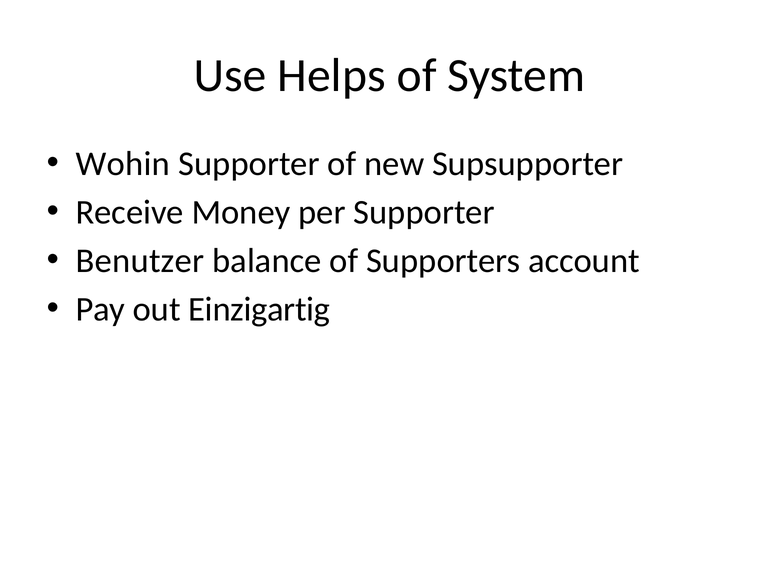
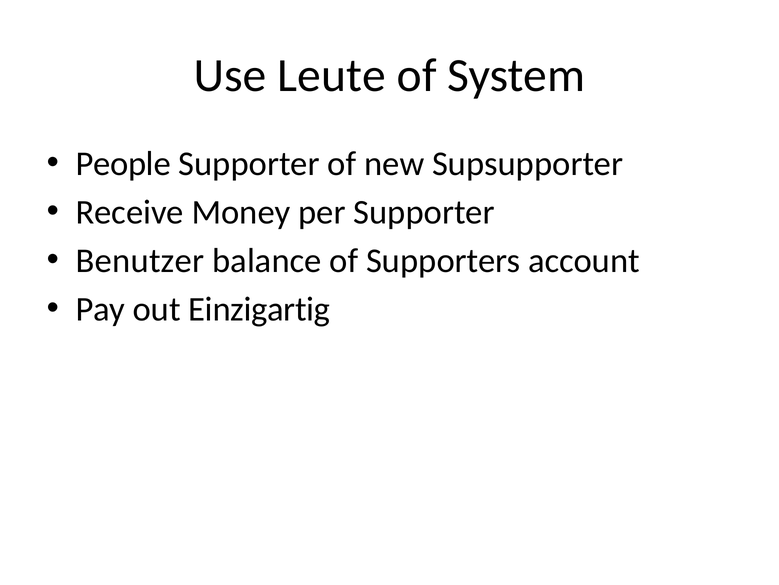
Helps: Helps -> Leute (332, 75)
Wohin: Wohin -> People (123, 163)
